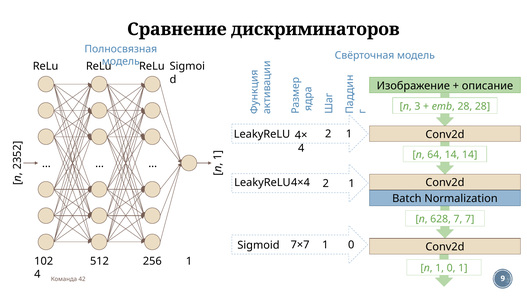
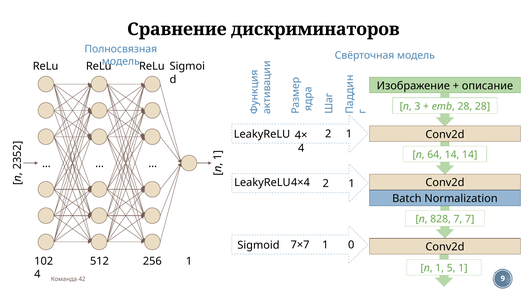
628: 628 -> 828 (441, 219)
1 0: 0 -> 5 (451, 269)
